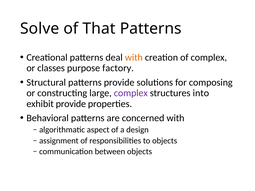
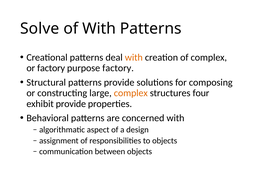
of That: That -> With (99, 29)
or classes: classes -> factory (51, 68)
complex colour: purple -> orange (131, 93)
into: into -> four (201, 93)
